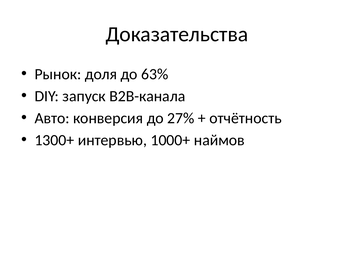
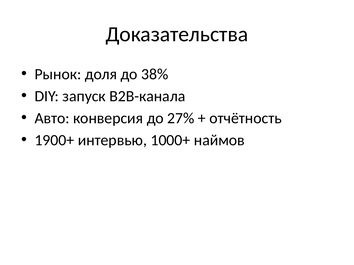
63%: 63% -> 38% (155, 74)
1300+: 1300+ -> 1900+ (54, 140)
